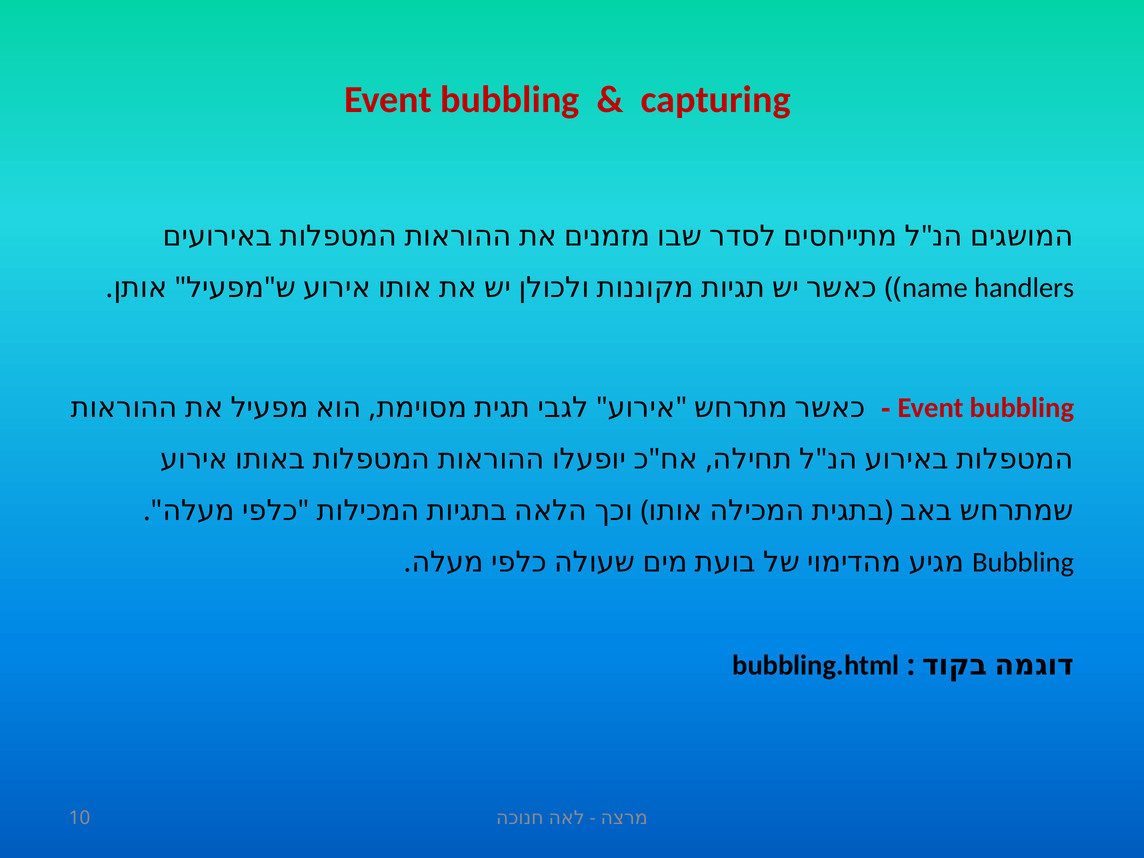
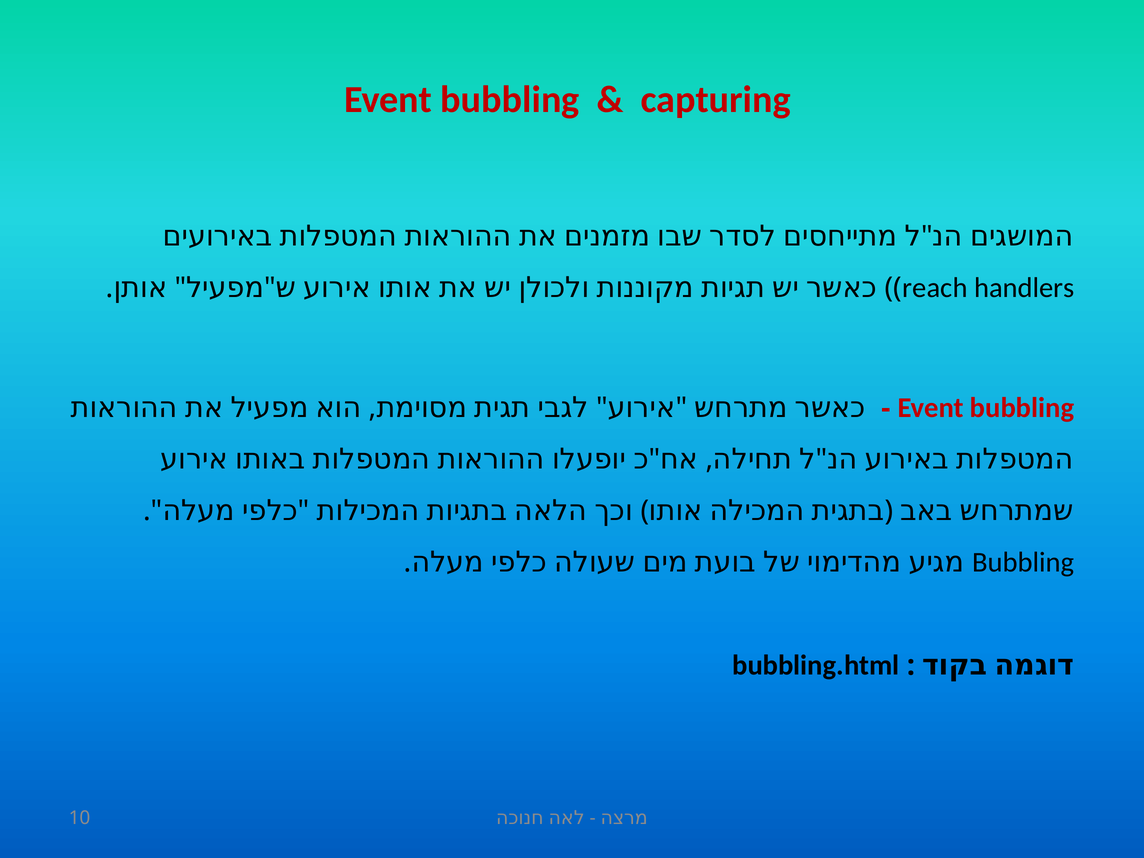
name: name -> reach (935, 288)
